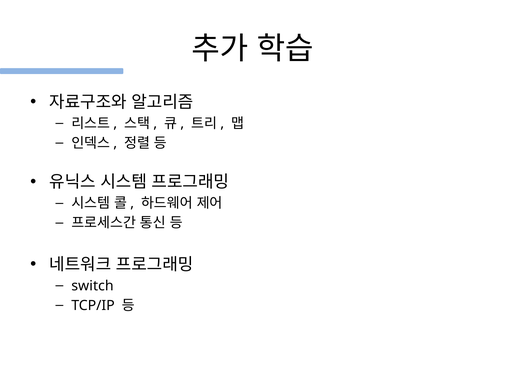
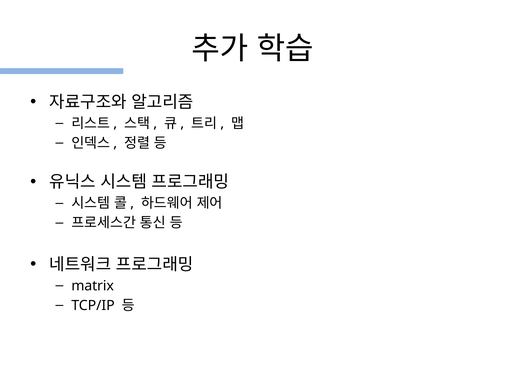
switch: switch -> matrix (93, 286)
